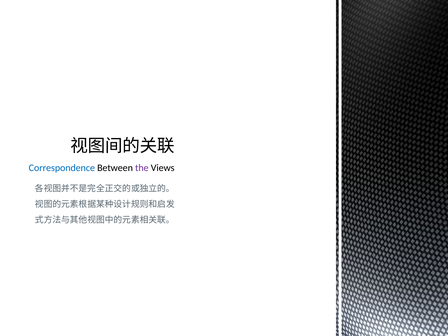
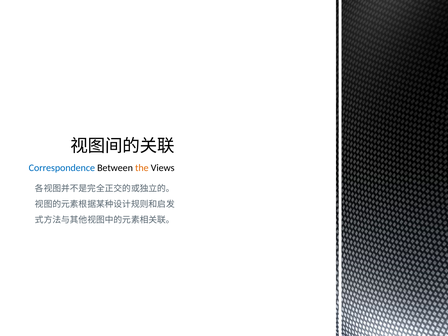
the colour: purple -> orange (142, 168)
